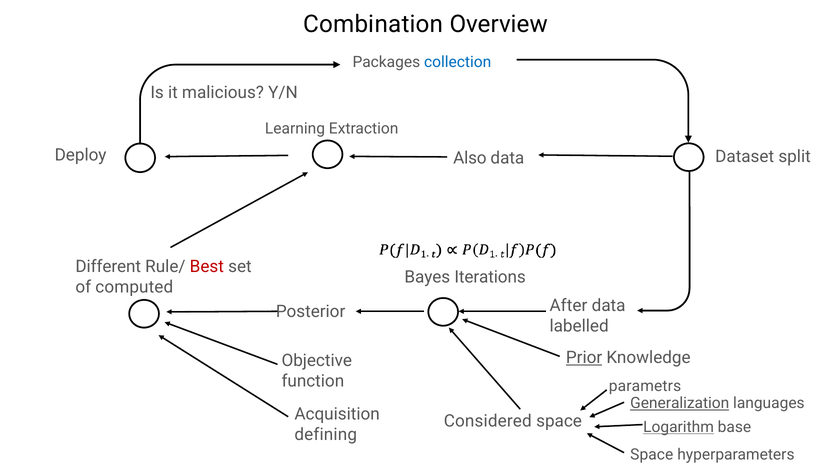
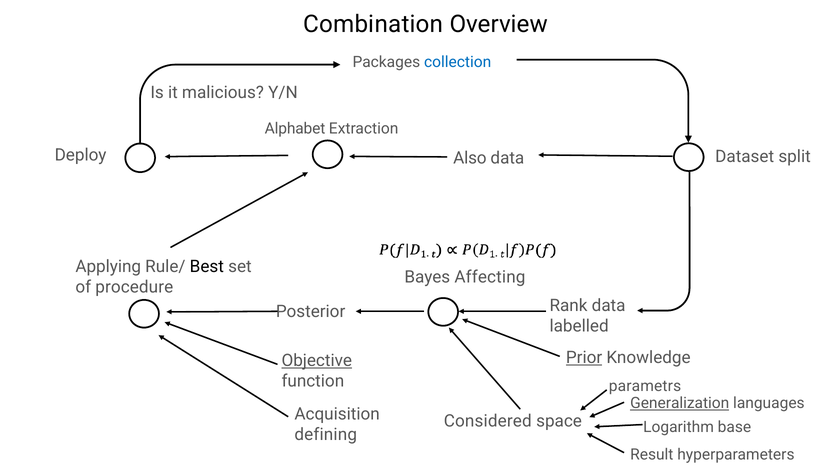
Learning: Learning -> Alphabet (295, 129)
Different: Different -> Applying (108, 267)
Best colour: red -> black (207, 267)
Iterations: Iterations -> Affecting (490, 277)
computed: computed -> procedure (134, 287)
After: After -> Rank (568, 305)
Objective underline: none -> present (317, 360)
Logarithm underline: present -> none (679, 427)
Space: Space -> Result (652, 455)
